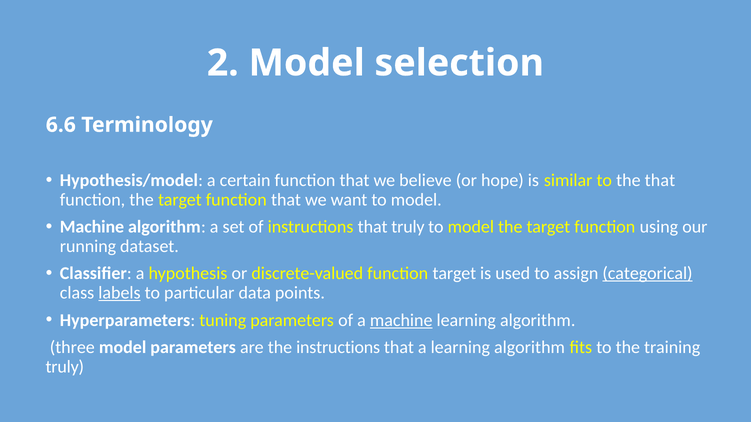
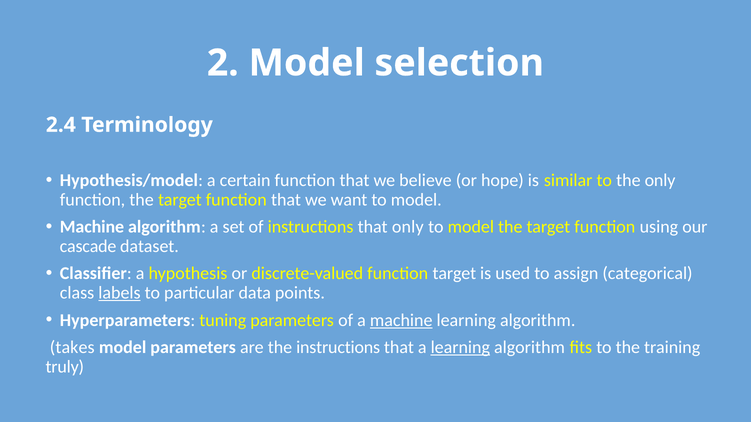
6.6: 6.6 -> 2.4 (61, 125)
the that: that -> only (660, 180)
that truly: truly -> only (408, 227)
running: running -> cascade (88, 246)
categorical underline: present -> none (647, 274)
three: three -> takes (72, 348)
learning underline: none -> present (460, 348)
